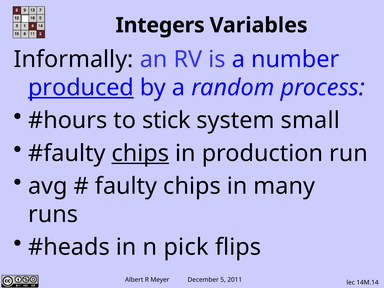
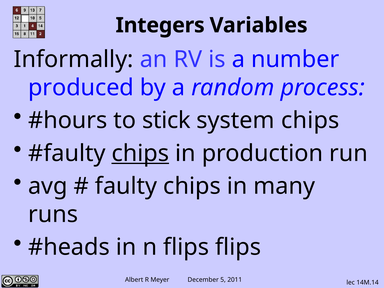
produced underline: present -> none (81, 88)
system small: small -> chips (310, 120)
n pick: pick -> flips (186, 247)
